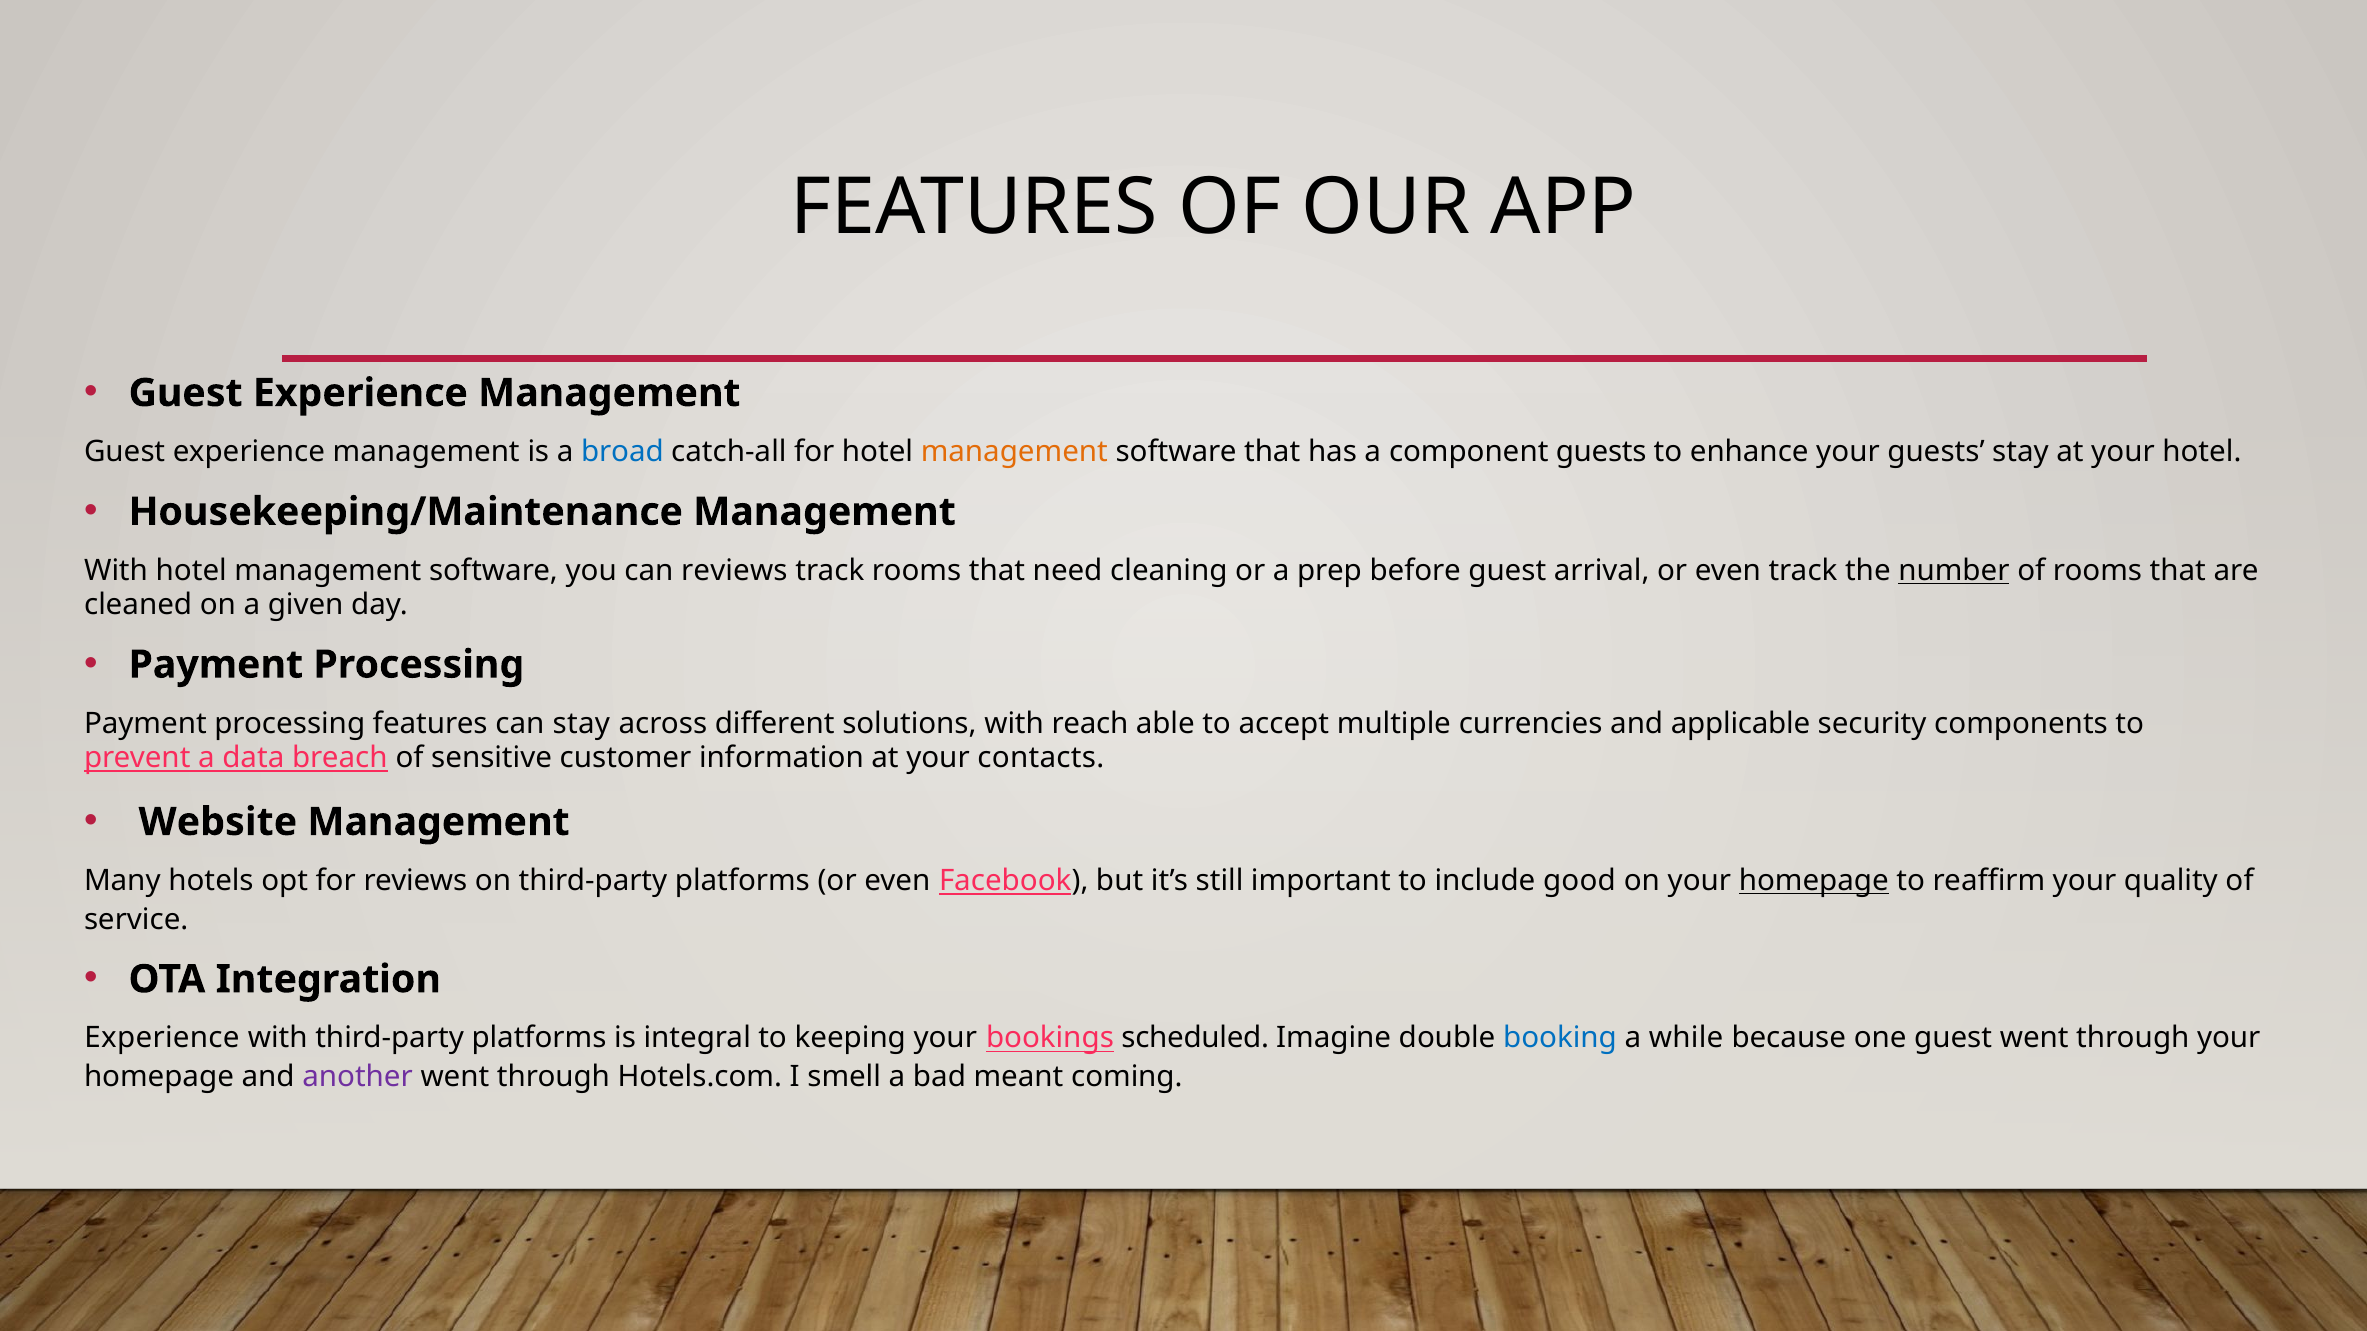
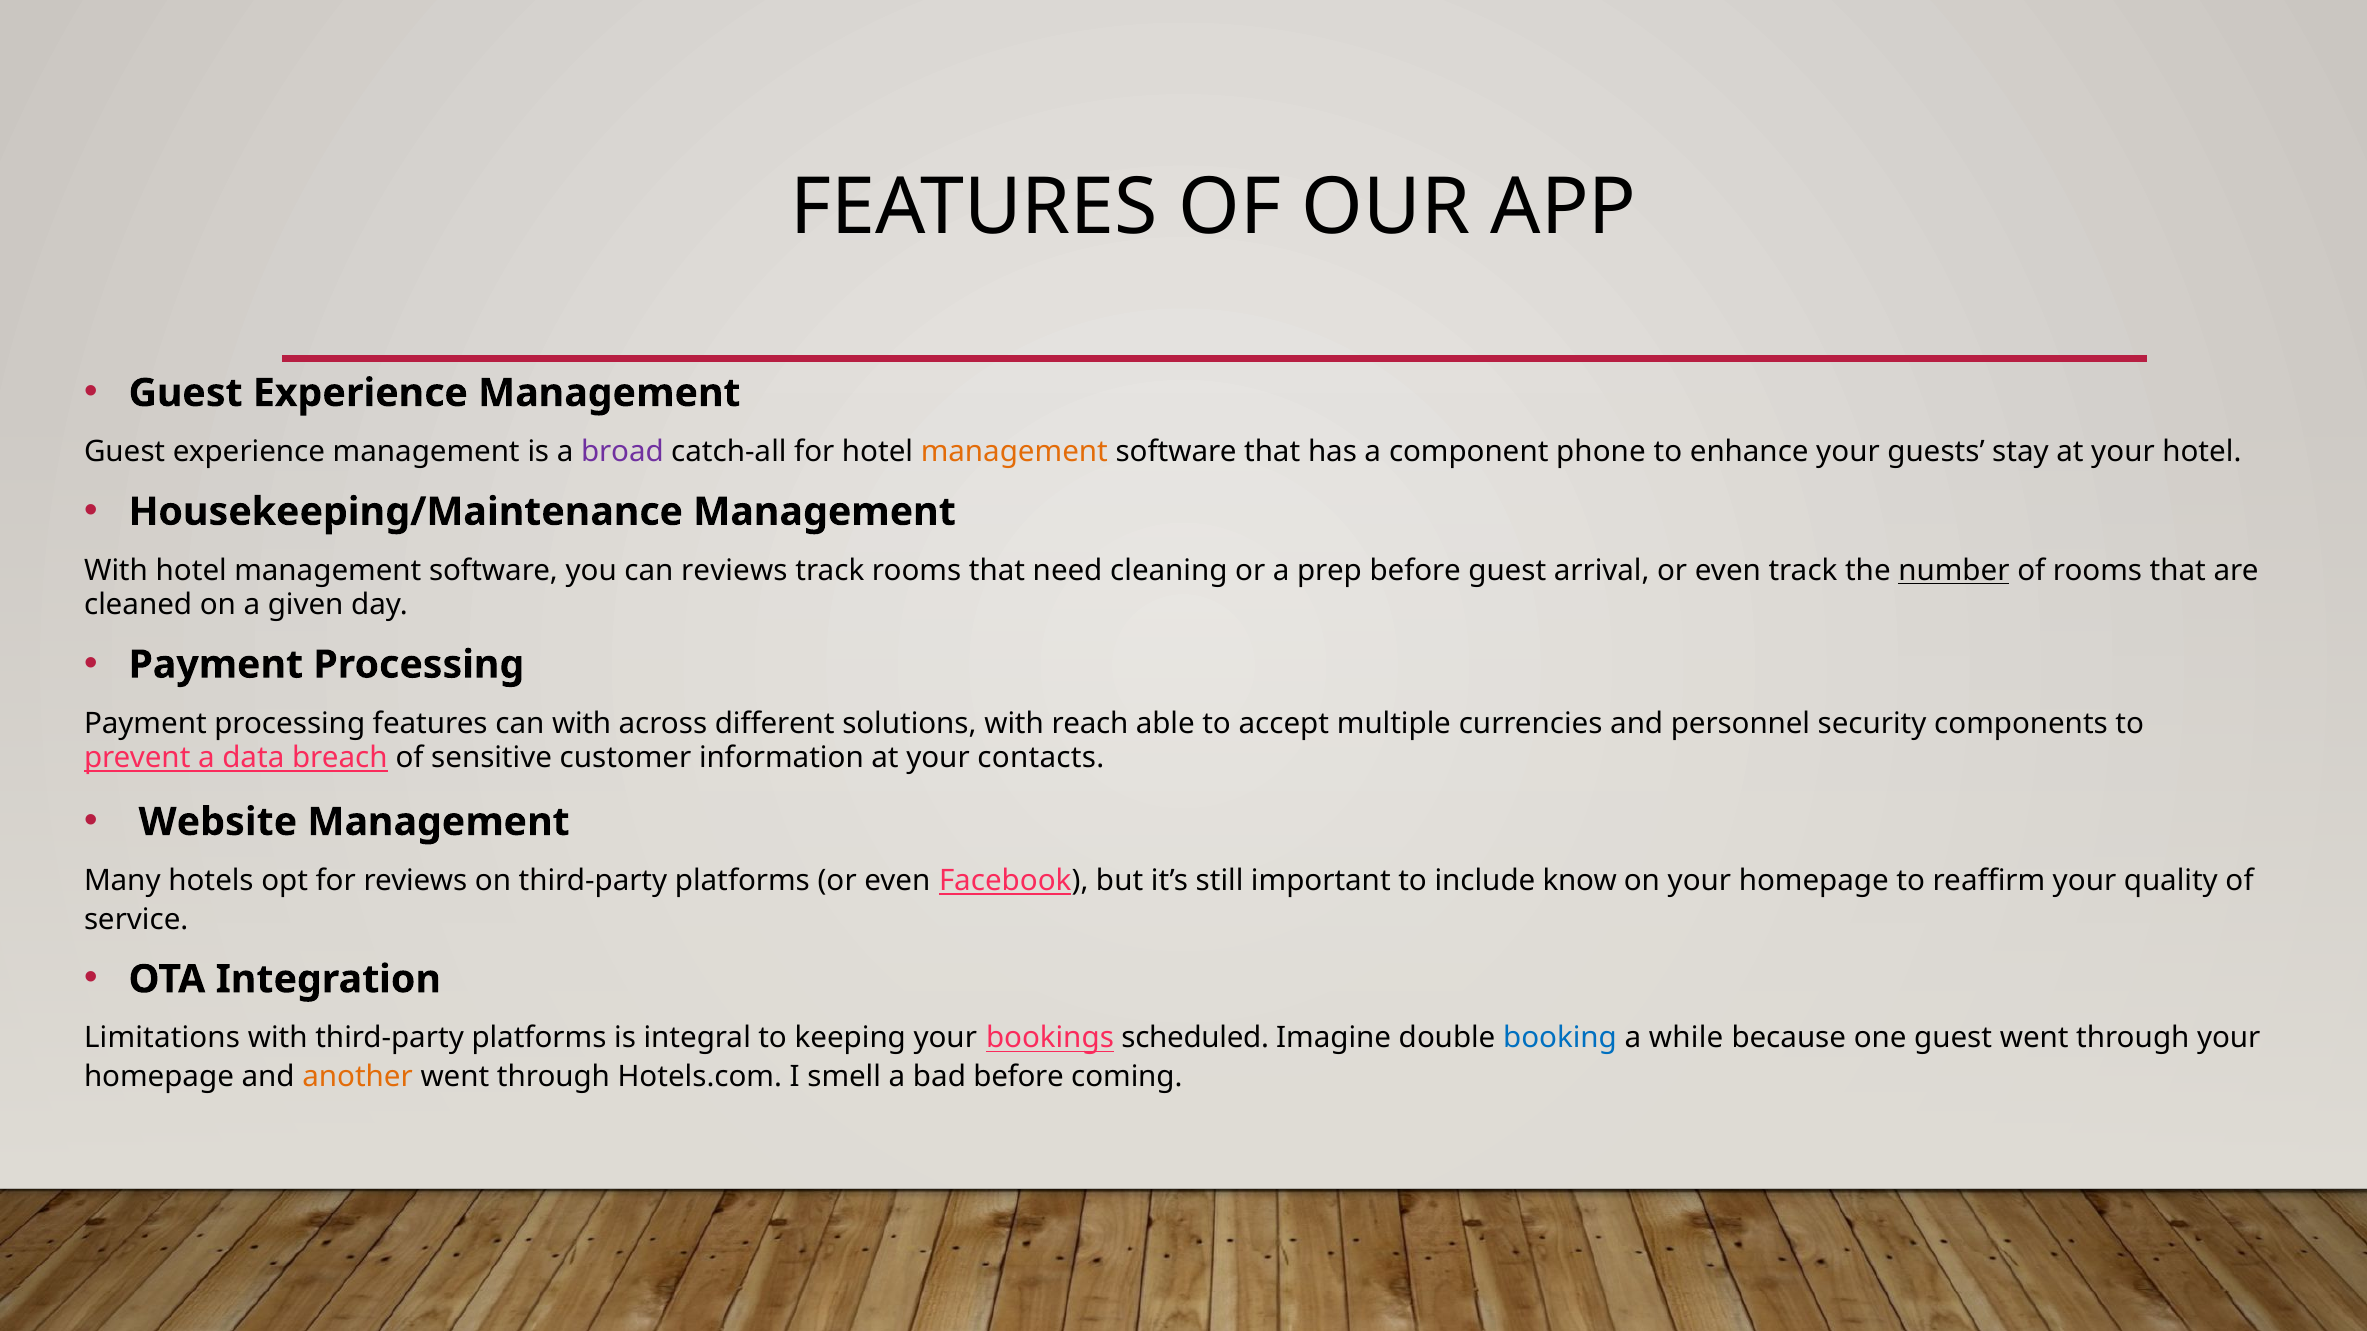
broad colour: blue -> purple (622, 452)
component guests: guests -> phone (1601, 452)
can stay: stay -> with (582, 724)
applicable: applicable -> personnel (1740, 724)
good: good -> know (1580, 881)
homepage underline: present -> none (1814, 881)
Experience: Experience -> Limitations (162, 1038)
another colour: purple -> orange (358, 1077)
bad meant: meant -> before (1019, 1077)
